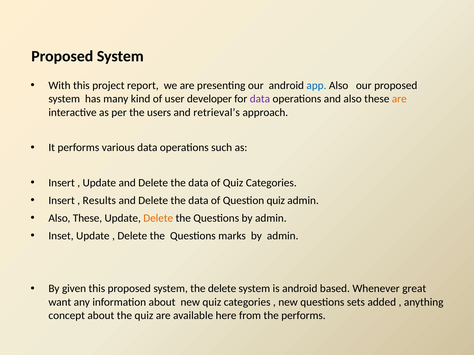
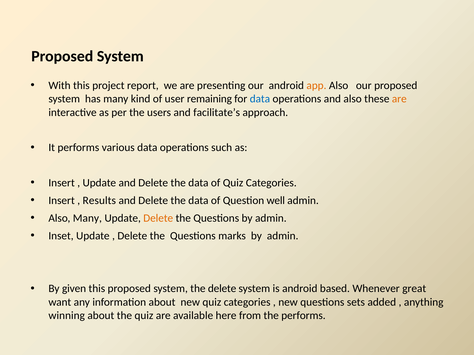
app colour: blue -> orange (316, 86)
developer: developer -> remaining (209, 99)
data colour: purple -> blue (260, 99)
retrieval’s: retrieval’s -> facilitate’s (217, 113)
Question quiz: quiz -> well (276, 201)
These: These -> Many (87, 218)
concept: concept -> winning (67, 316)
